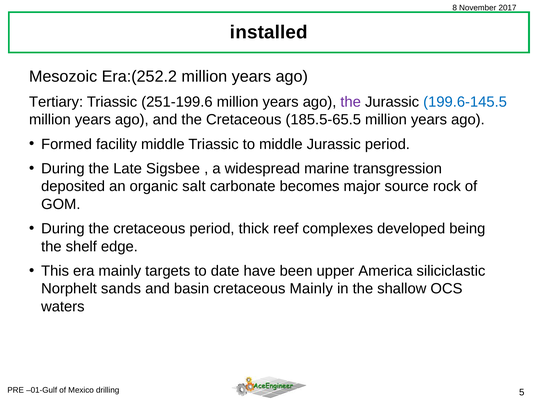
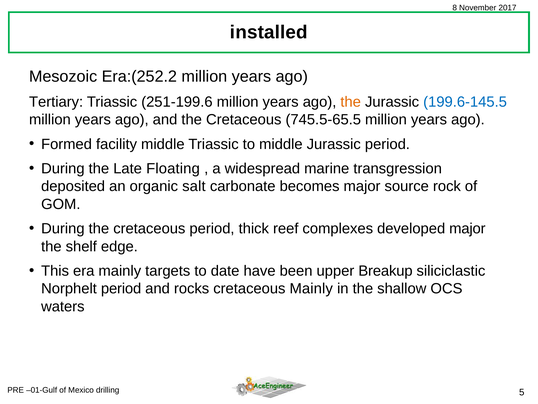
the colour: purple -> orange (351, 102)
185.5-65.5: 185.5-65.5 -> 745.5-65.5 (323, 119)
Sigsbee: Sigsbee -> Floating (173, 168)
developed being: being -> major (467, 228)
America: America -> Breakup (385, 271)
Norphelt sands: sands -> period (121, 288)
basin: basin -> rocks (192, 288)
